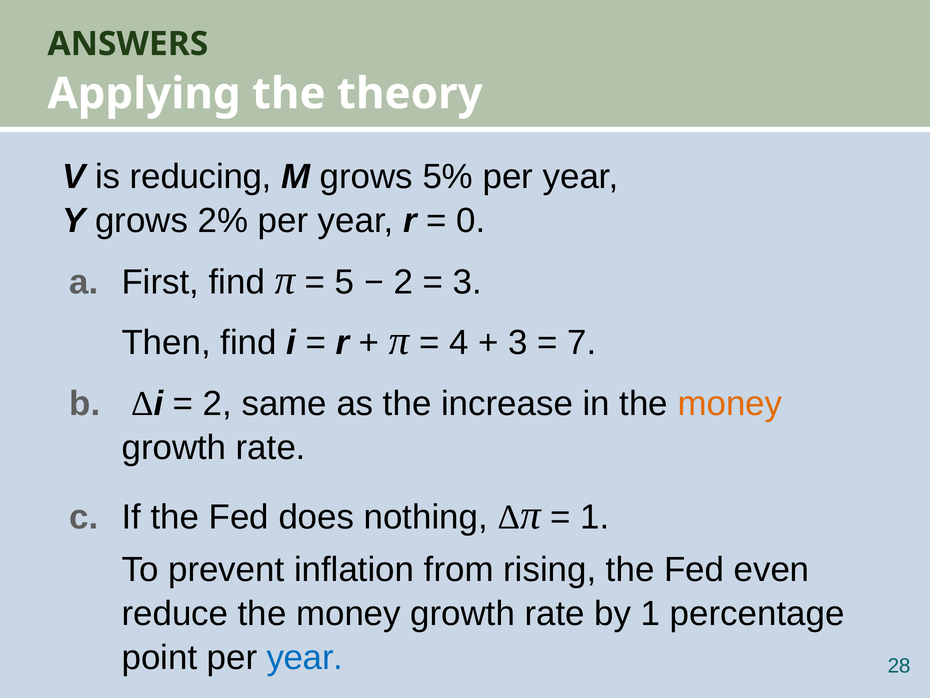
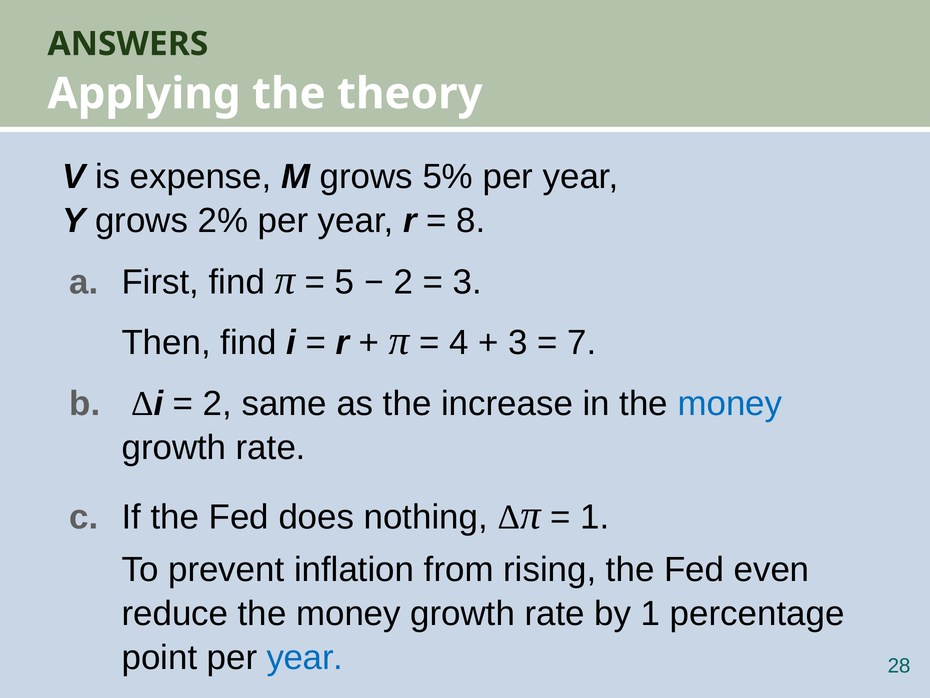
reducing: reducing -> expense (201, 176)
0: 0 -> 8 (471, 220)
money colour: orange -> blue (730, 404)
